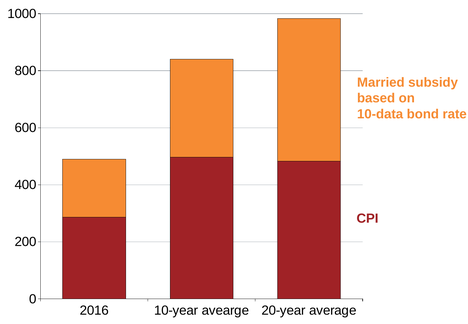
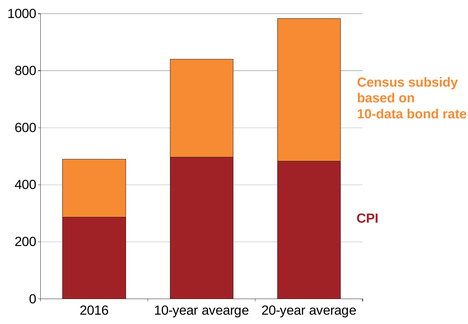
Married: Married -> Census (381, 82)
